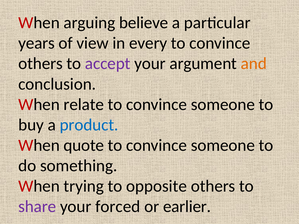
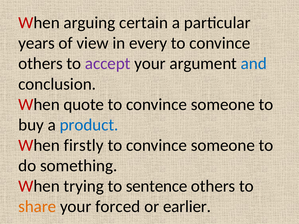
believe: believe -> certain (144, 23)
and colour: orange -> blue (254, 64)
relate: relate -> quote (84, 105)
quote: quote -> firstly (84, 145)
opposite: opposite -> sentence (157, 186)
share colour: purple -> orange (37, 207)
